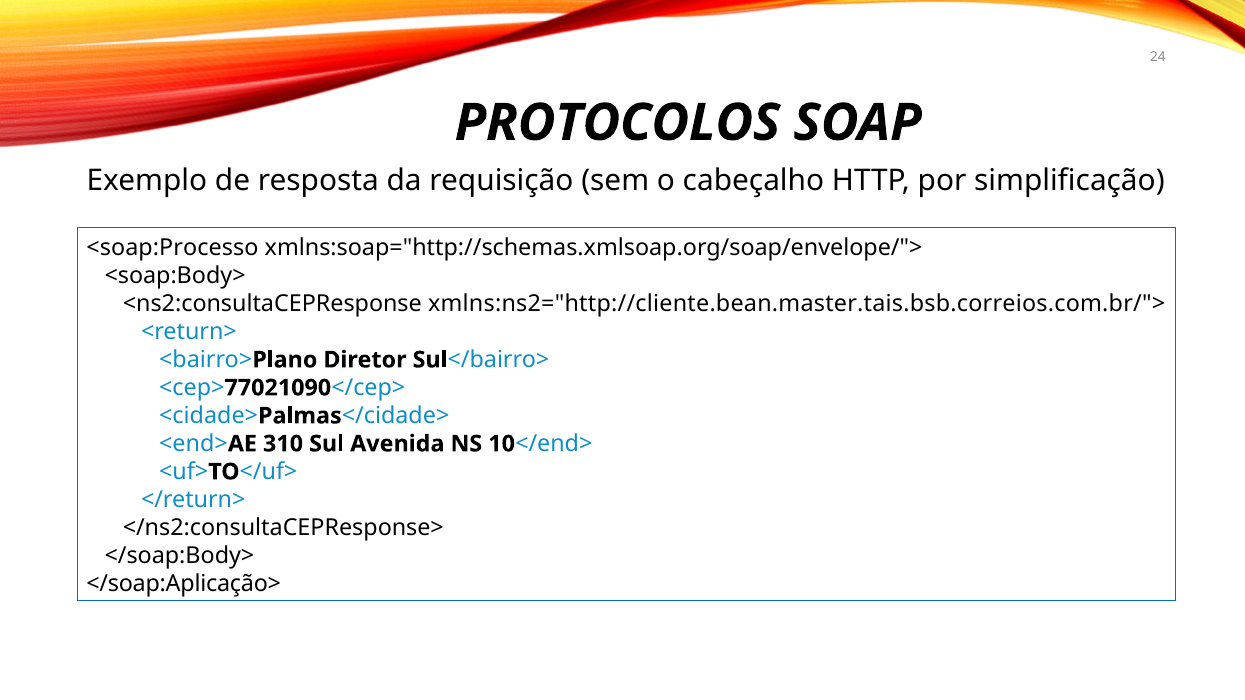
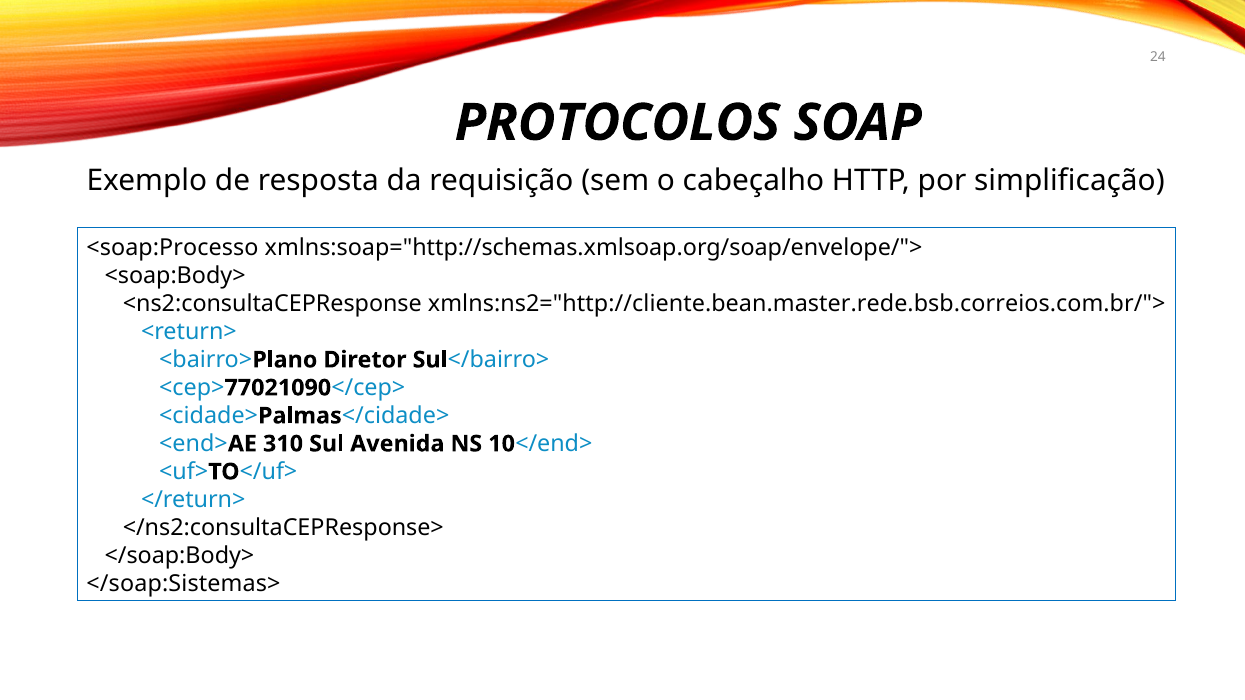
xmlns:ns2="http://cliente.bean.master.tais.bsb.correios.com.br/">: xmlns:ns2="http://cliente.bean.master.tais.bsb.correios.com.br/"> -> xmlns:ns2="http://cliente.bean.master.rede.bsb.correios.com.br/"> (797, 304)
</soap:Aplicação>: </soap:Aplicação> -> </soap:Sistemas> (183, 584)
